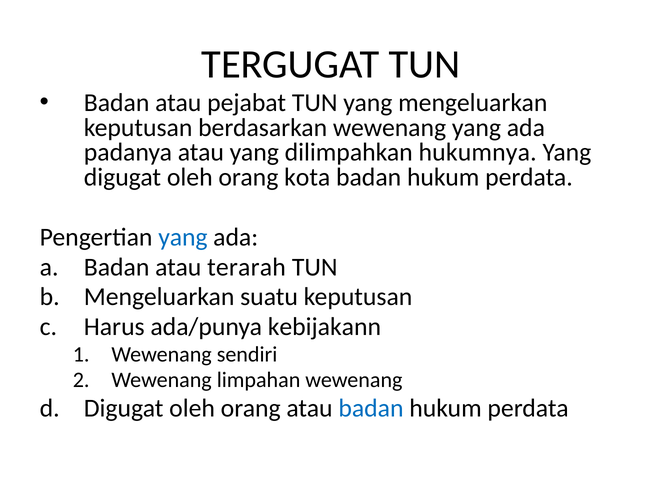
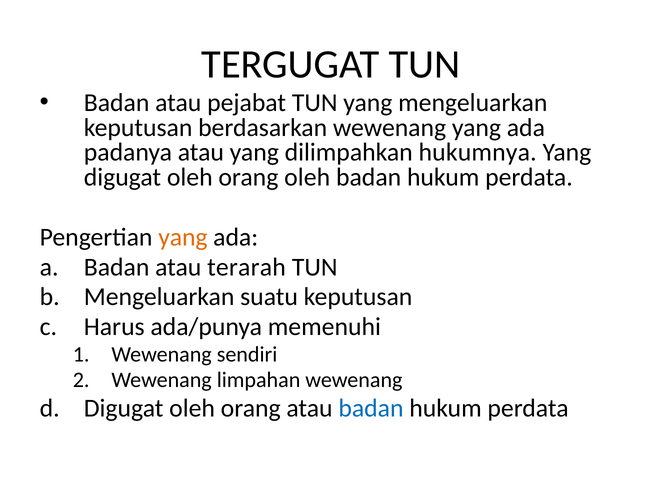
orang kota: kota -> oleh (307, 177)
yang colour: blue -> orange (183, 237)
kebijakann: kebijakann -> memenuhi (324, 327)
